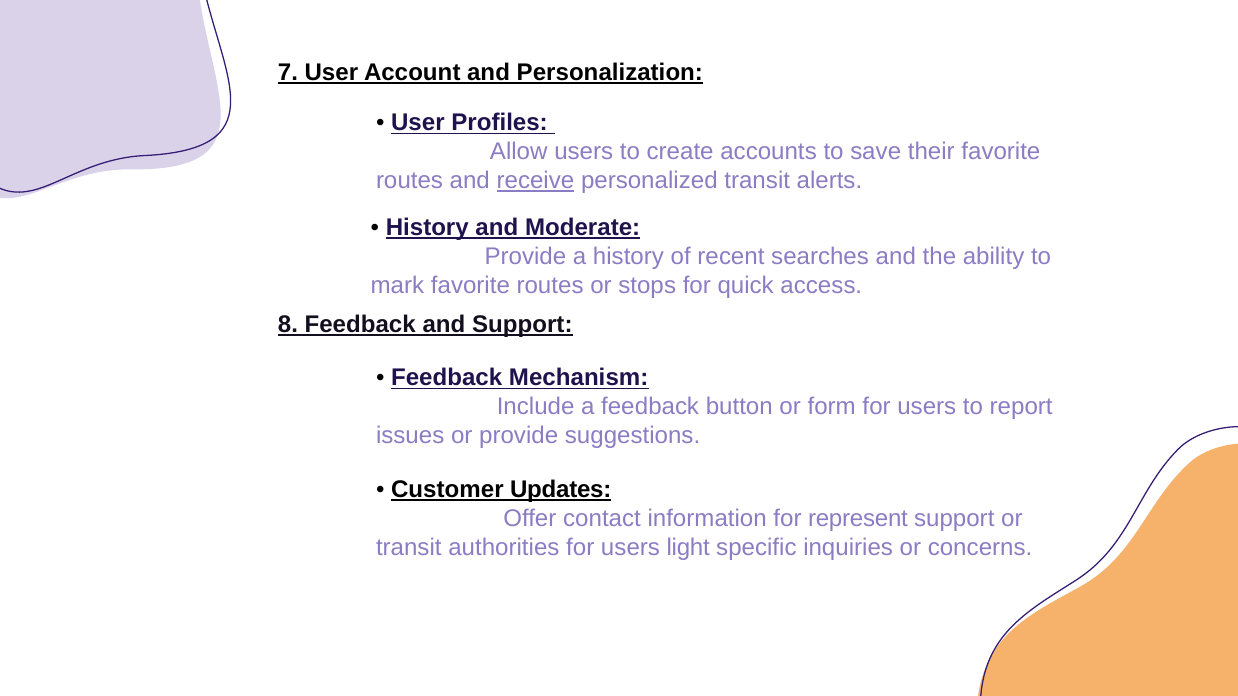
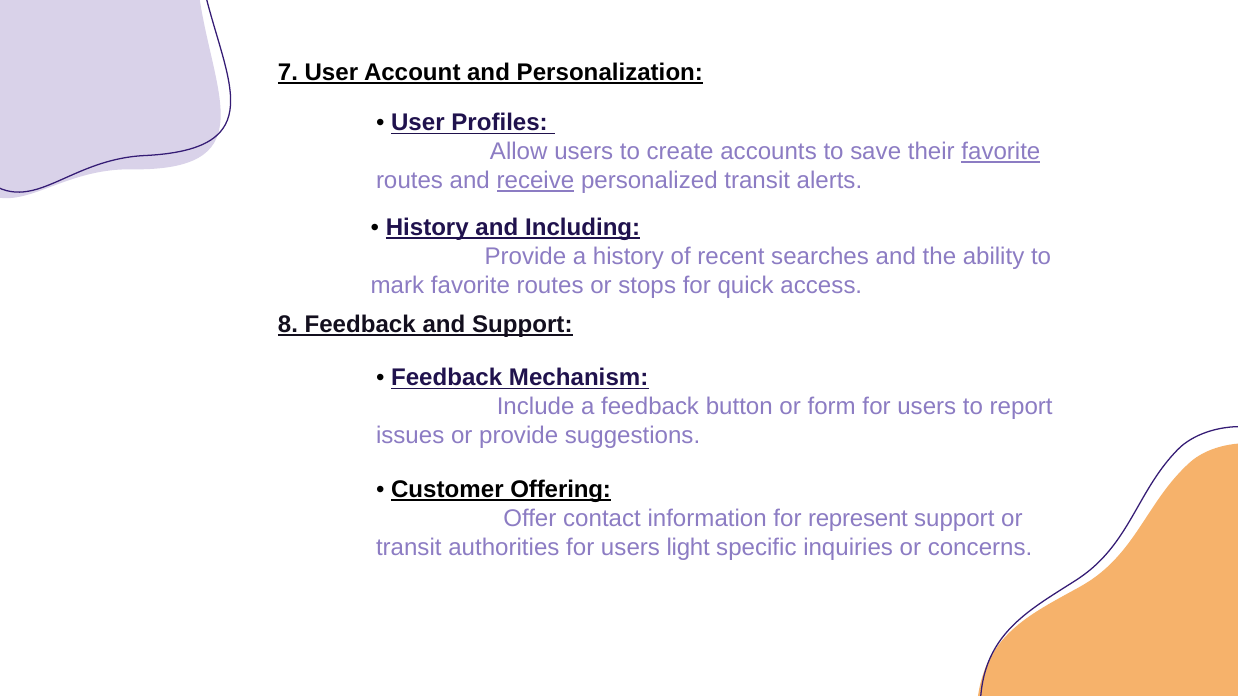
favorite underline: none -> present (1001, 152)
Moderate: Moderate -> Including (583, 227)
Updates: Updates -> Offering (561, 490)
